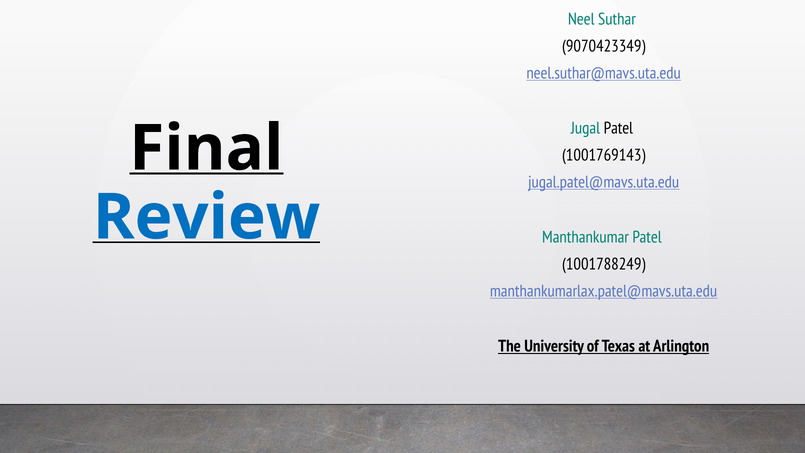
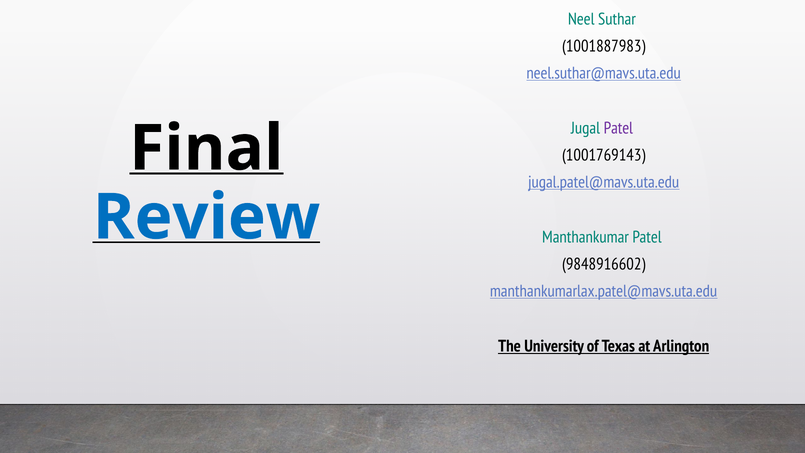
9070423349: 9070423349 -> 1001887983 (604, 46)
Patel colour: black -> purple (618, 128)
1001788249: 1001788249 -> 9848916602 (604, 264)
